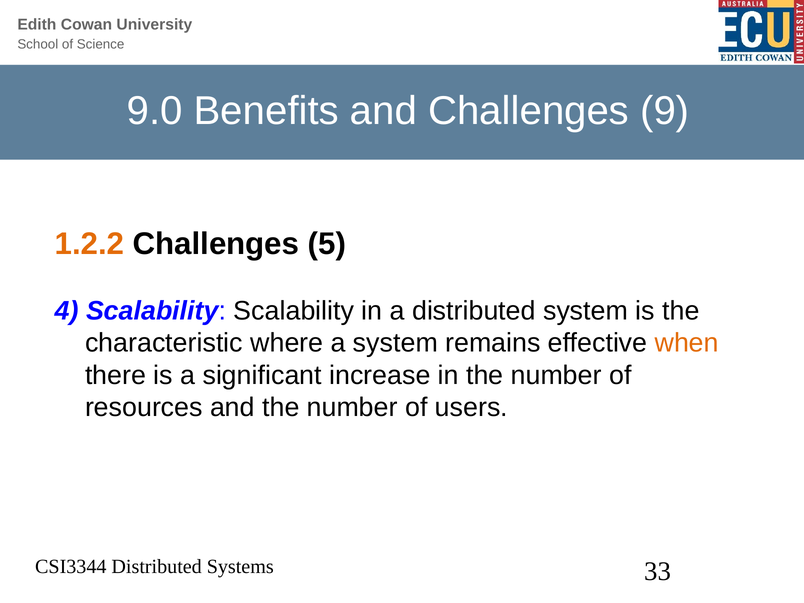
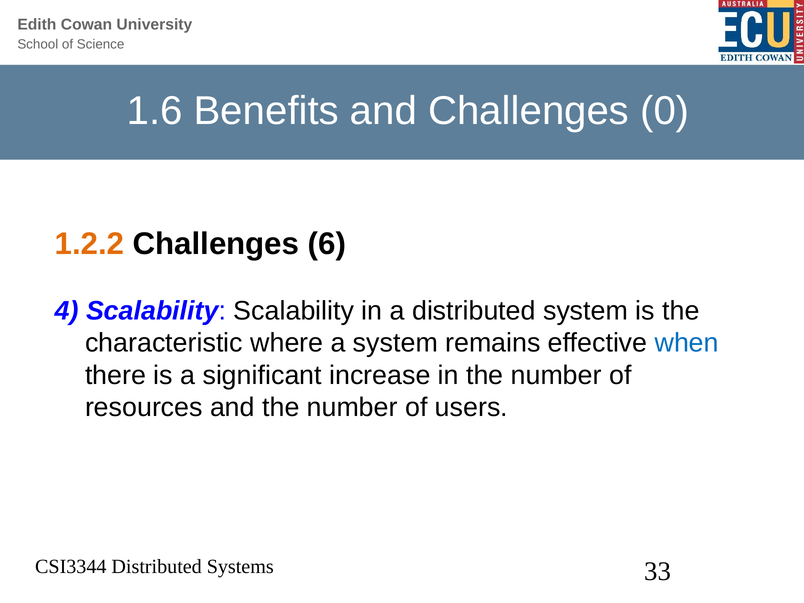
9.0: 9.0 -> 1.6 (155, 111)
9: 9 -> 0 (665, 111)
5: 5 -> 6 (327, 244)
when colour: orange -> blue (687, 343)
